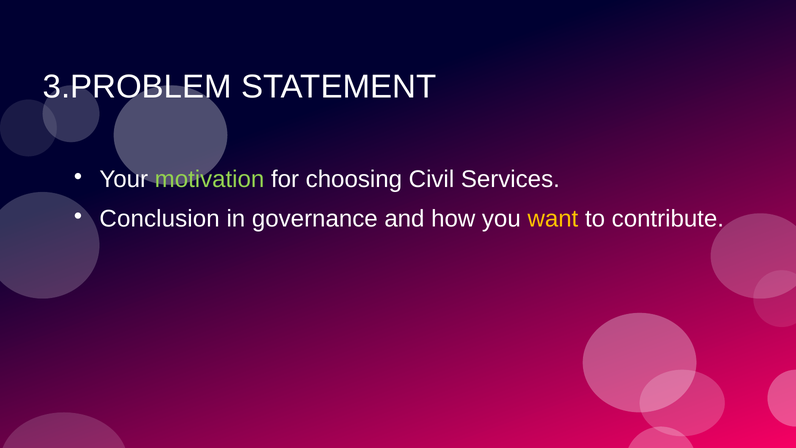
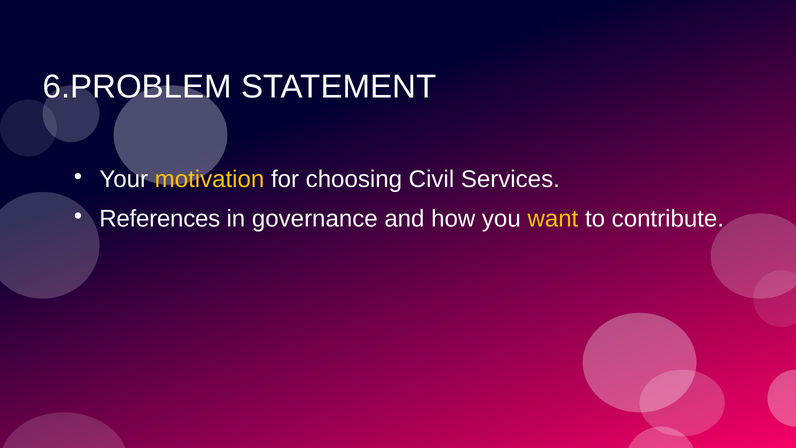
3.PROBLEM: 3.PROBLEM -> 6.PROBLEM (137, 87)
motivation colour: light green -> yellow (210, 179)
Conclusion: Conclusion -> References (160, 219)
